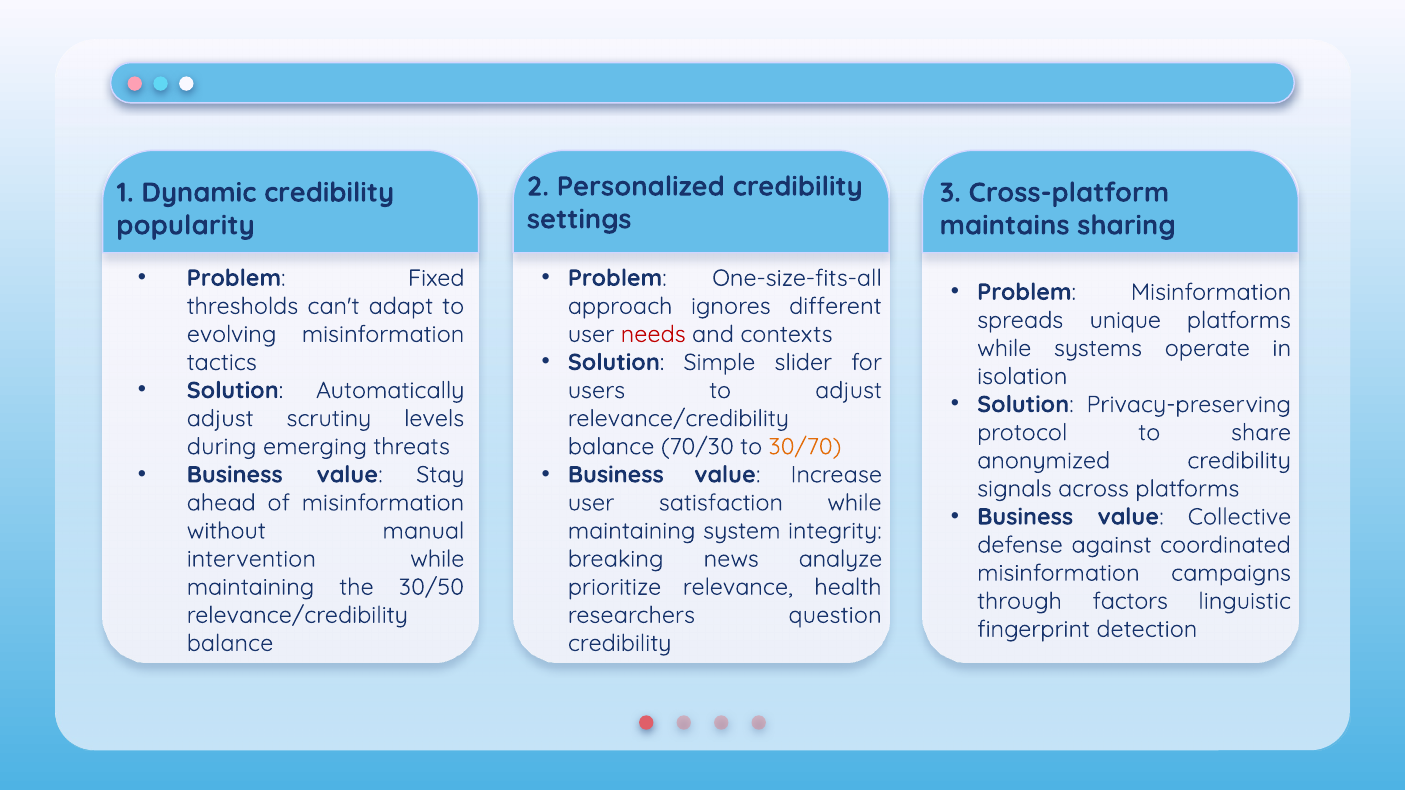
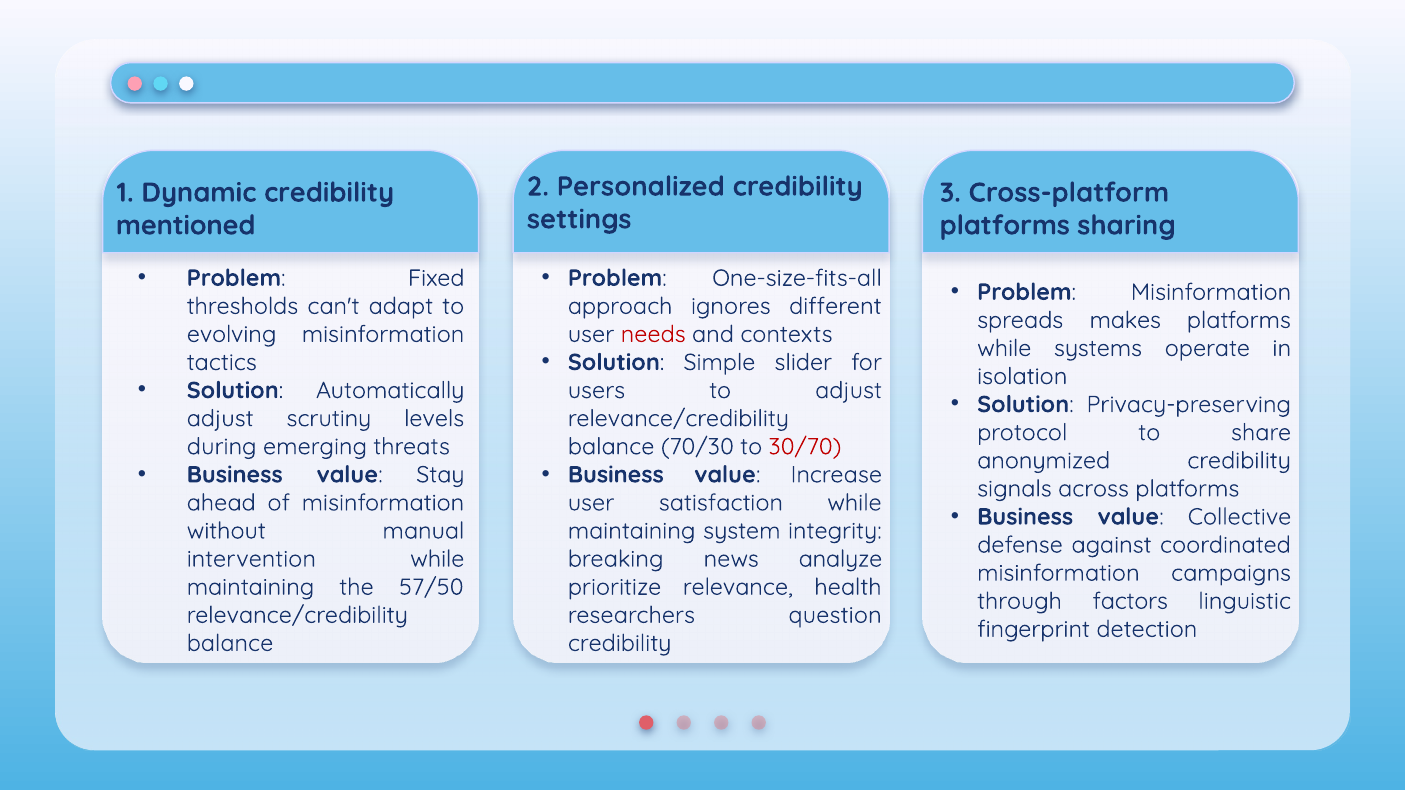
popularity: popularity -> mentioned (186, 226)
maintains: maintains -> platforms (1005, 226)
unique: unique -> makes (1125, 320)
30/70 colour: orange -> red (805, 447)
30/50: 30/50 -> 57/50 (431, 587)
